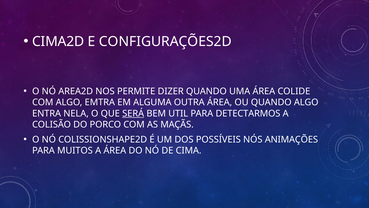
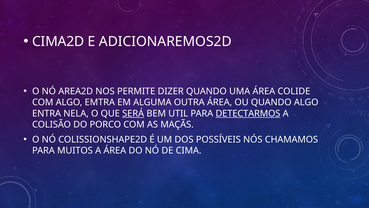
CONFIGURAÇÕES2D: CONFIGURAÇÕES2D -> ADICIONAREMOS2D (165, 41)
DETECTARMOS underline: none -> present (248, 113)
ANIMAÇÕES: ANIMAÇÕES -> CHAMAMOS (291, 139)
